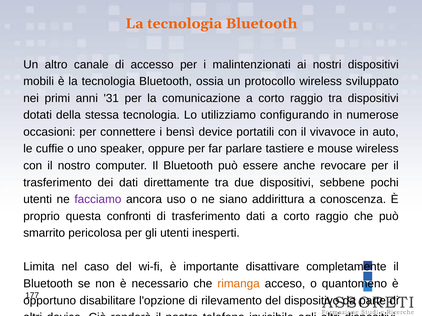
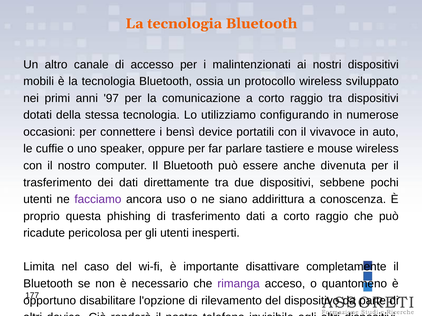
31: 31 -> 97 (111, 98)
revocare: revocare -> divenuta (343, 166)
confronti: confronti -> phishing (129, 217)
smarrito: smarrito -> ricadute (44, 233)
rimanga colour: orange -> purple (239, 284)
